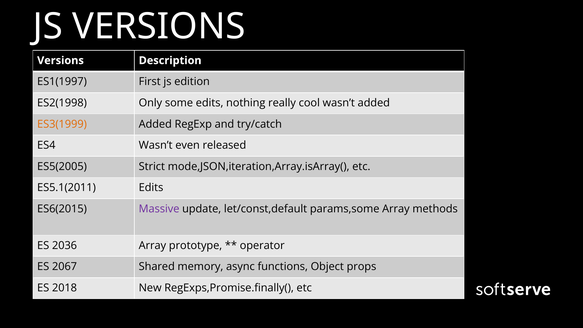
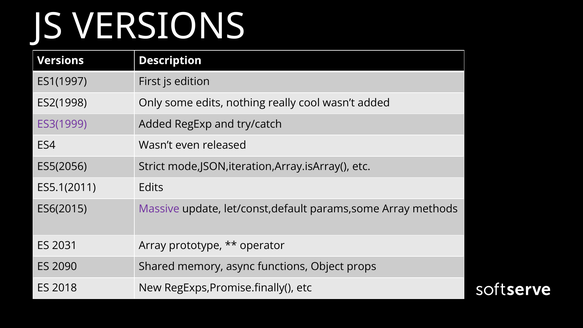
ES3(1999 colour: orange -> purple (62, 124)
ES5(2005: ES5(2005 -> ES5(2056 (62, 166)
2036: 2036 -> 2031 (65, 245)
2067: 2067 -> 2090 (65, 267)
